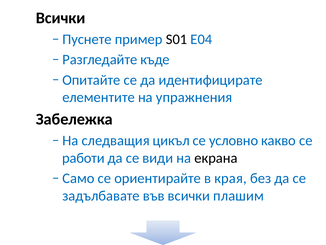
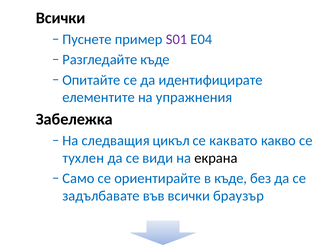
S01 colour: black -> purple (177, 39)
условно: условно -> каквато (233, 140)
работи: работи -> тухлен (83, 158)
в края: края -> къде (231, 178)
плашим: плашим -> браузър (239, 195)
